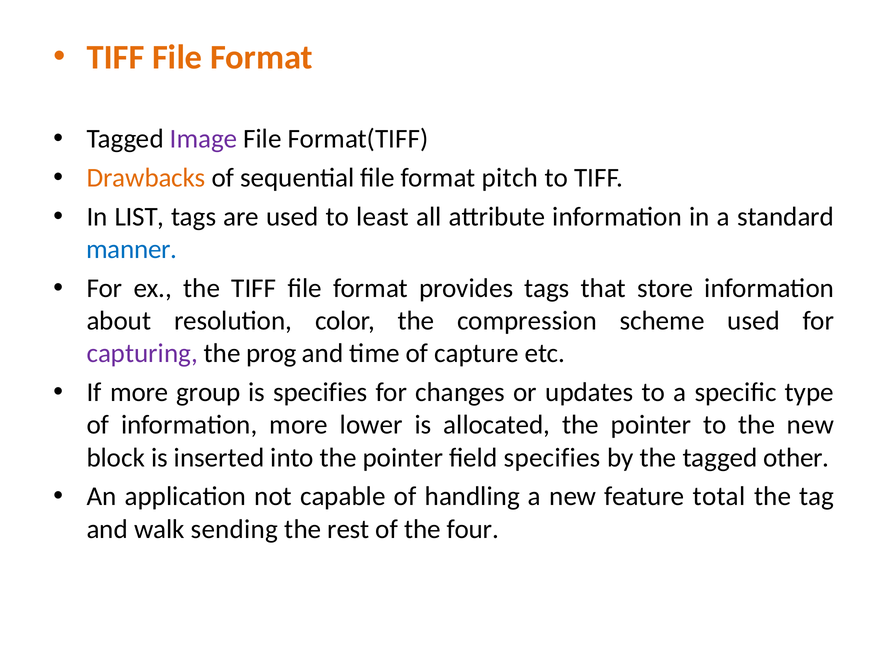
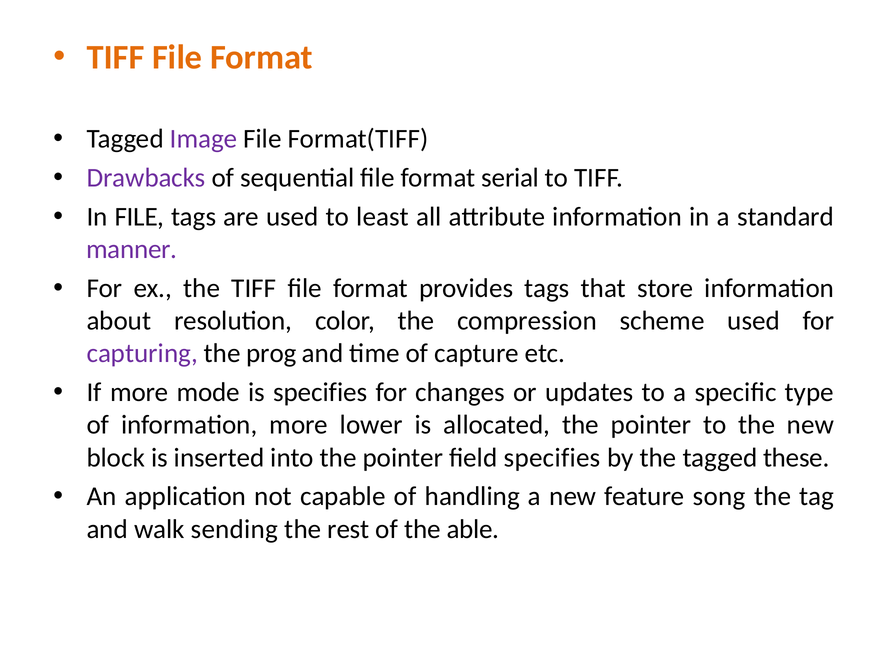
Drawbacks colour: orange -> purple (146, 178)
pitch: pitch -> serial (510, 178)
In LIST: LIST -> FILE (139, 217)
manner colour: blue -> purple (132, 249)
group: group -> mode (208, 392)
other: other -> these (796, 458)
total: total -> song (719, 497)
four: four -> able (473, 529)
